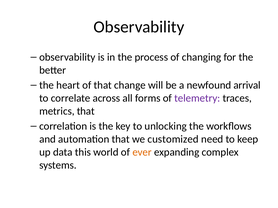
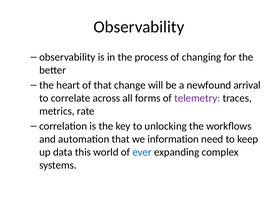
metrics that: that -> rate (86, 111)
customized: customized -> information (173, 140)
ever colour: orange -> blue (142, 152)
